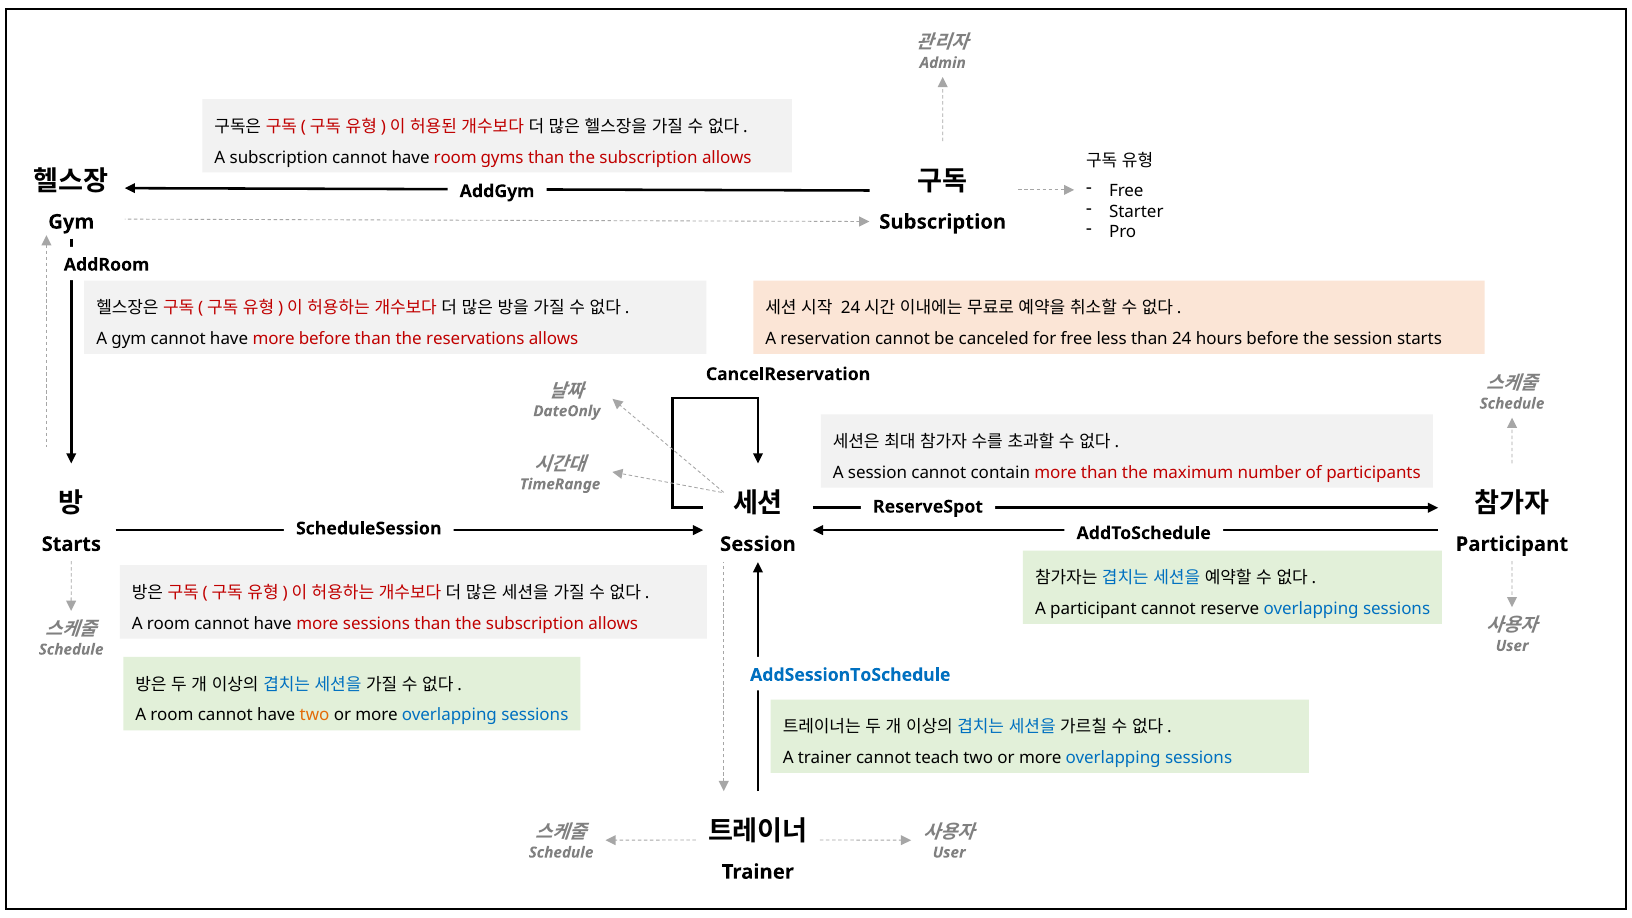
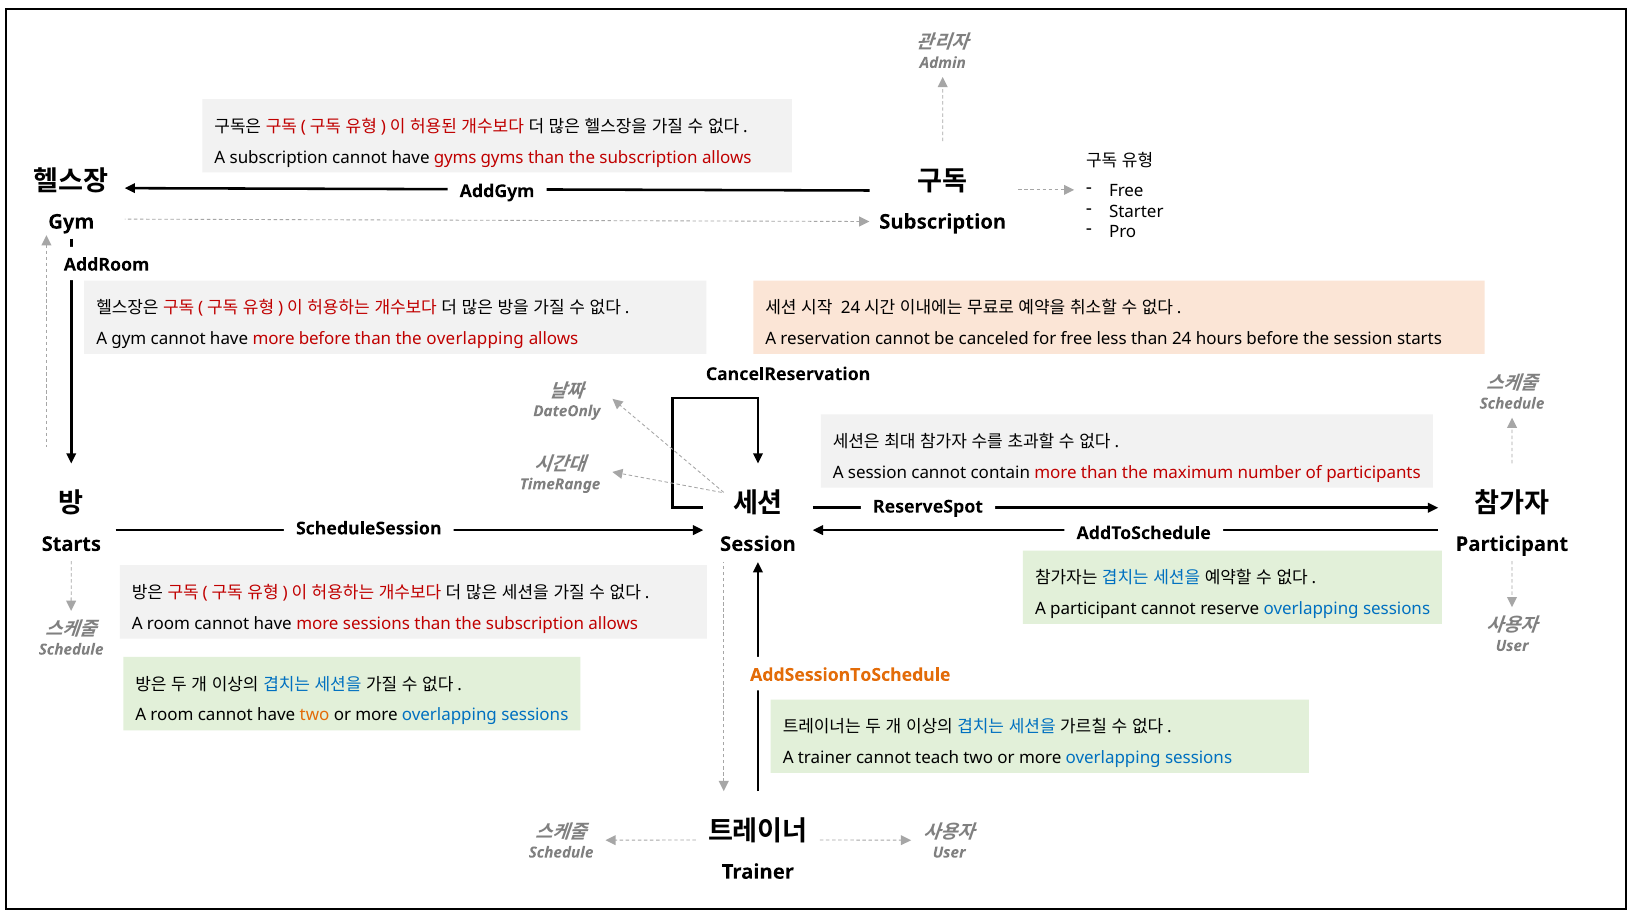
have room: room -> gyms (455, 157)
the reservations: reservations -> overlapping (475, 339)
AddSessionToSchedule colour: blue -> orange (850, 675)
